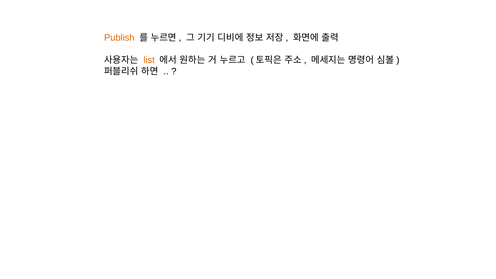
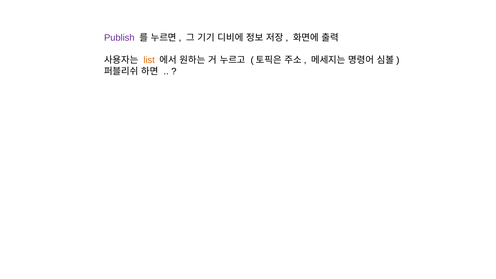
Publish colour: orange -> purple (119, 38)
